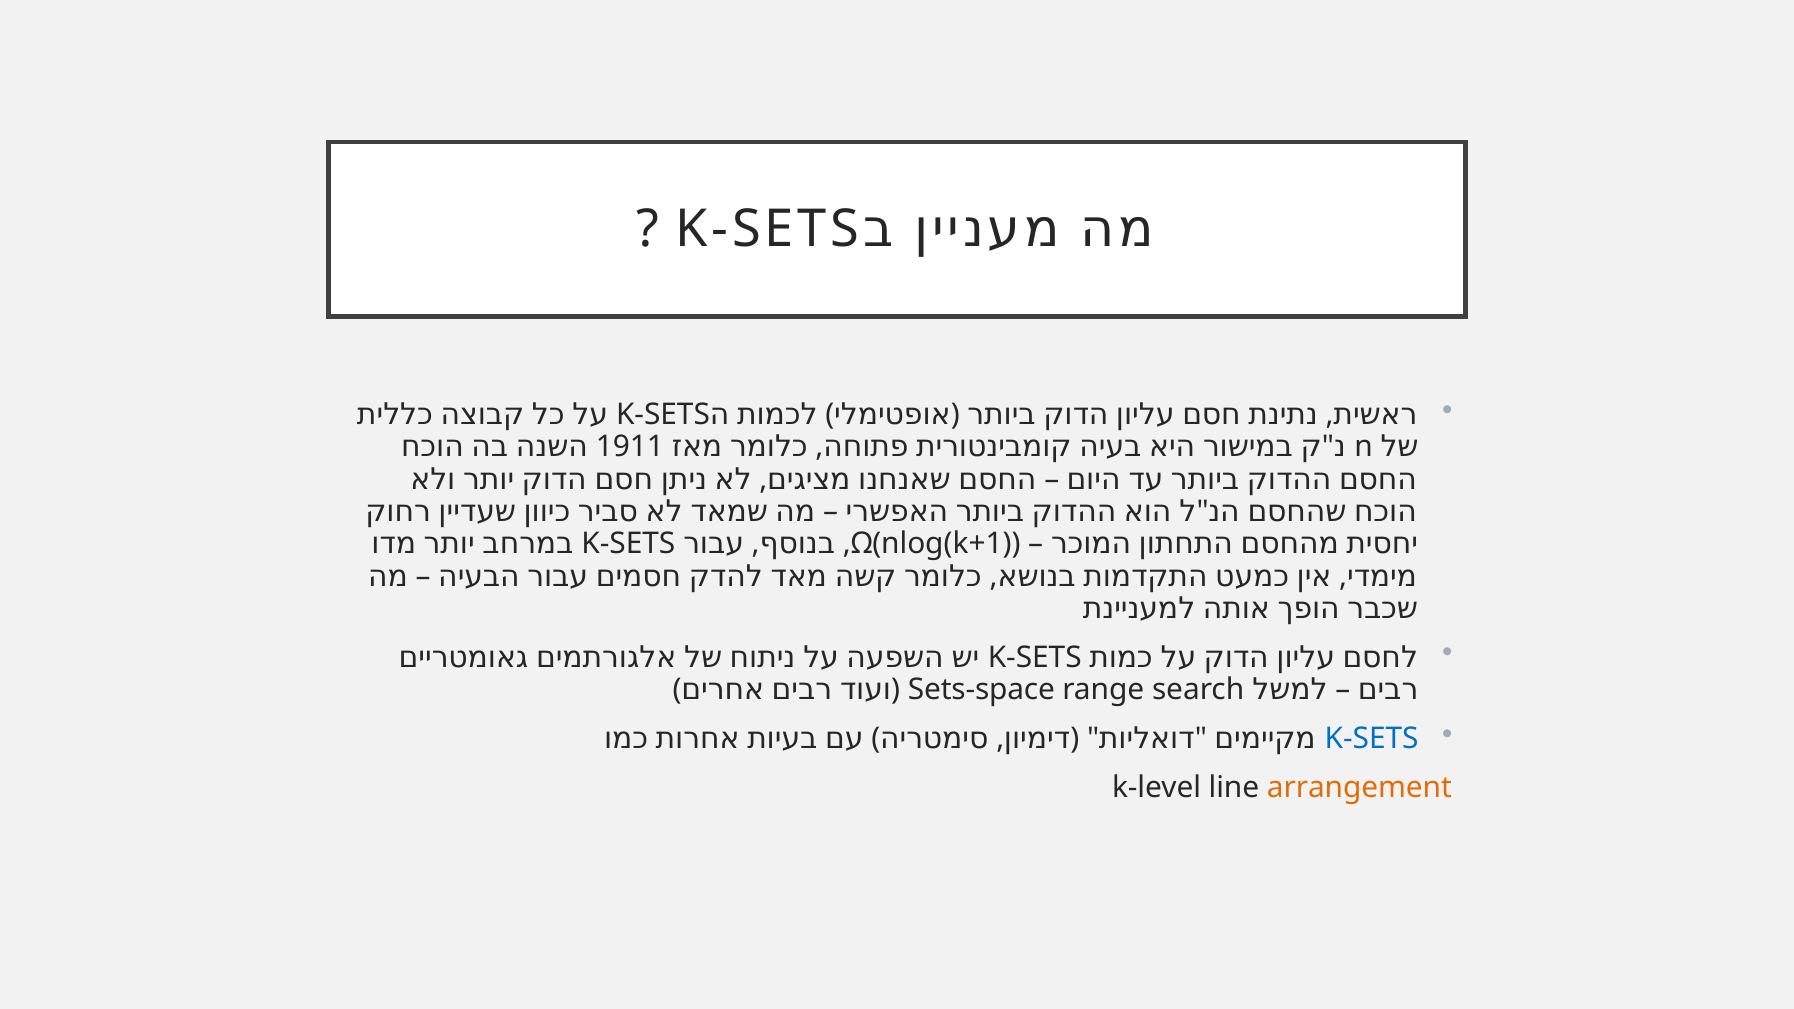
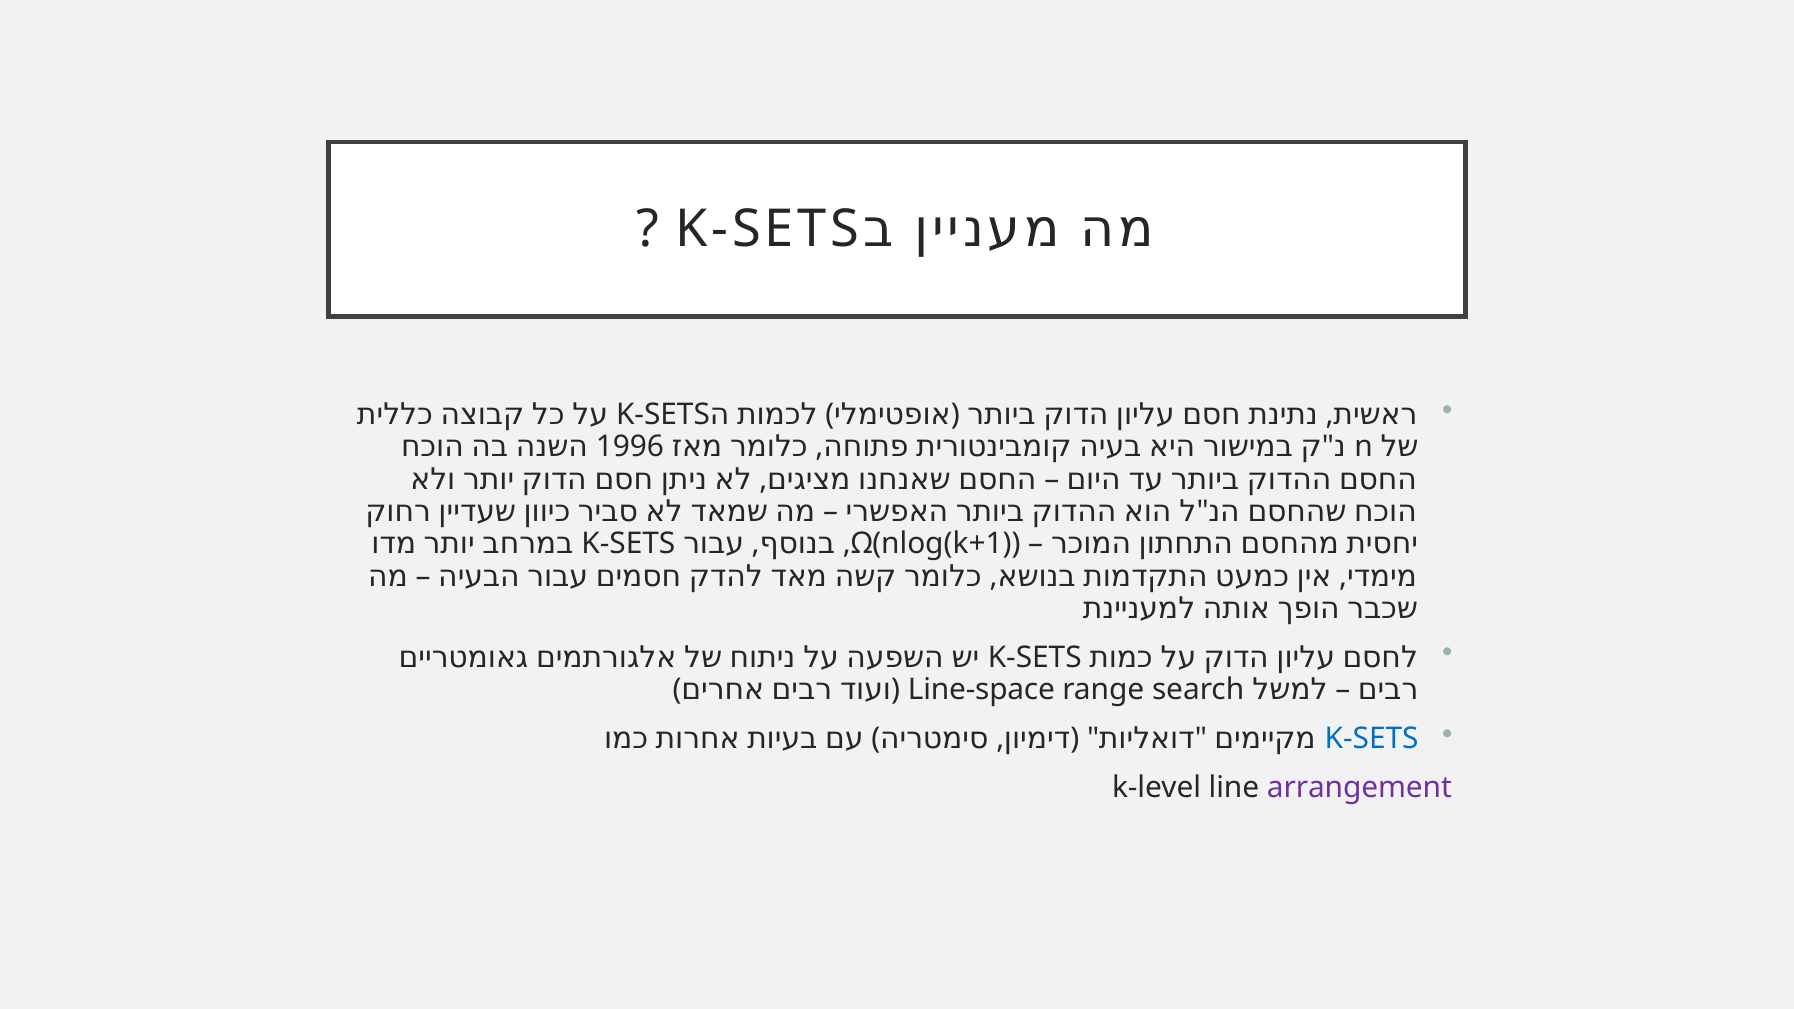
1911: 1911 -> 1996 (630, 447)
Sets-space: Sets-space -> Line-space (981, 690)
arrangement colour: orange -> purple (1359, 788)
